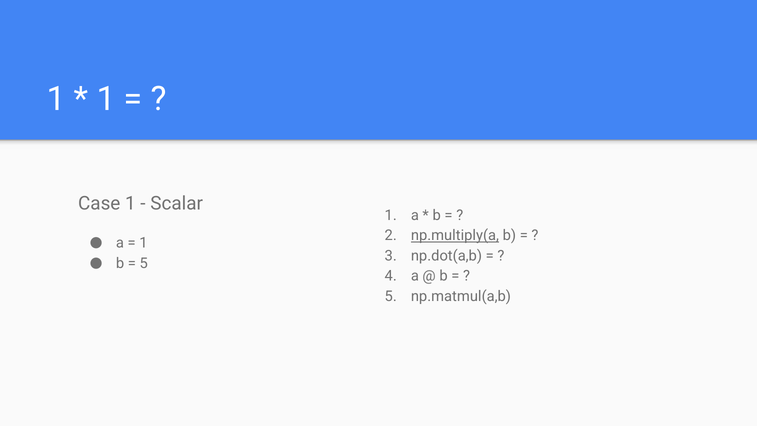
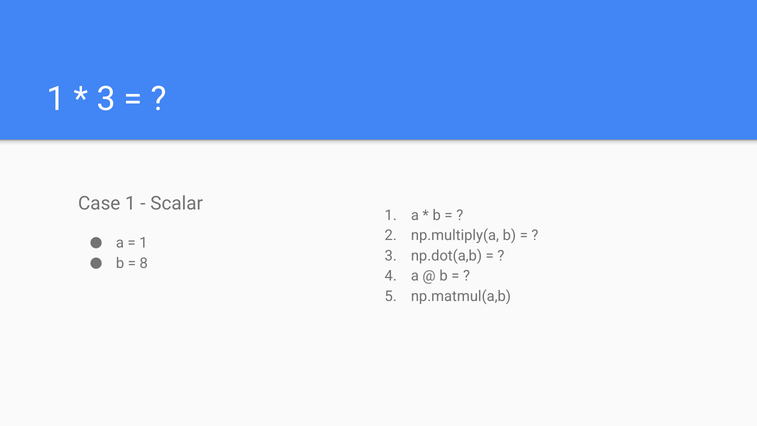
1: 1 -> 3 (106, 99)
np.multiply(a underline: present -> none (455, 235)
5: 5 -> 8 (144, 263)
